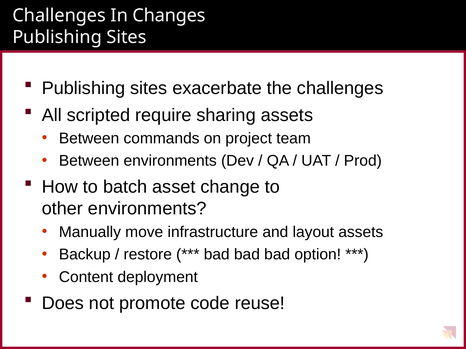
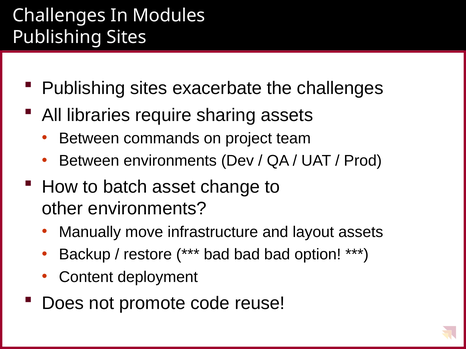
Changes: Changes -> Modules (169, 16)
scripted: scripted -> libraries (99, 115)
